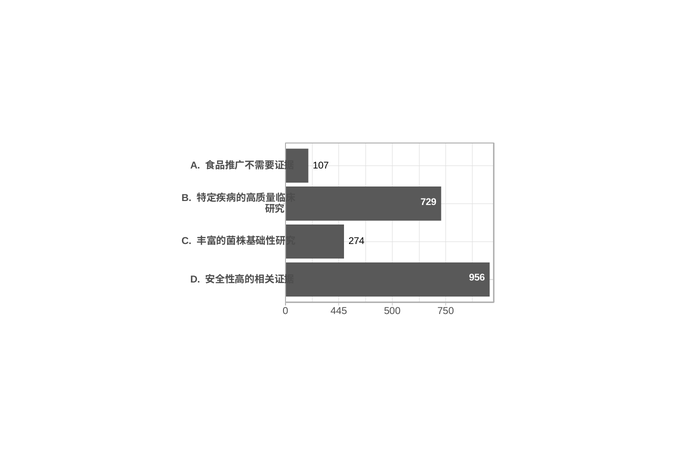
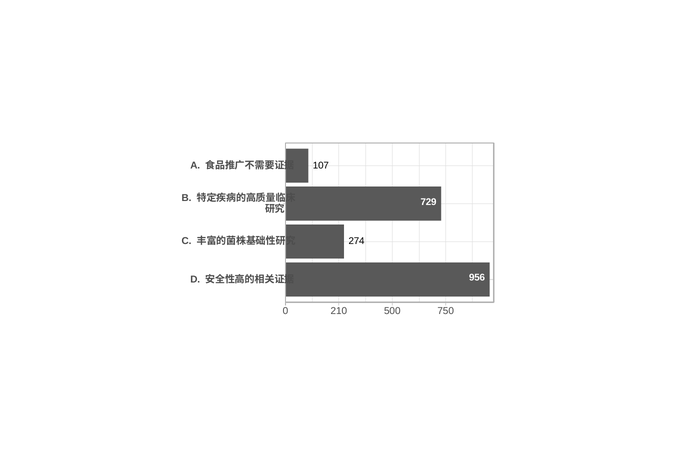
445: 445 -> 210 (339, 311)
